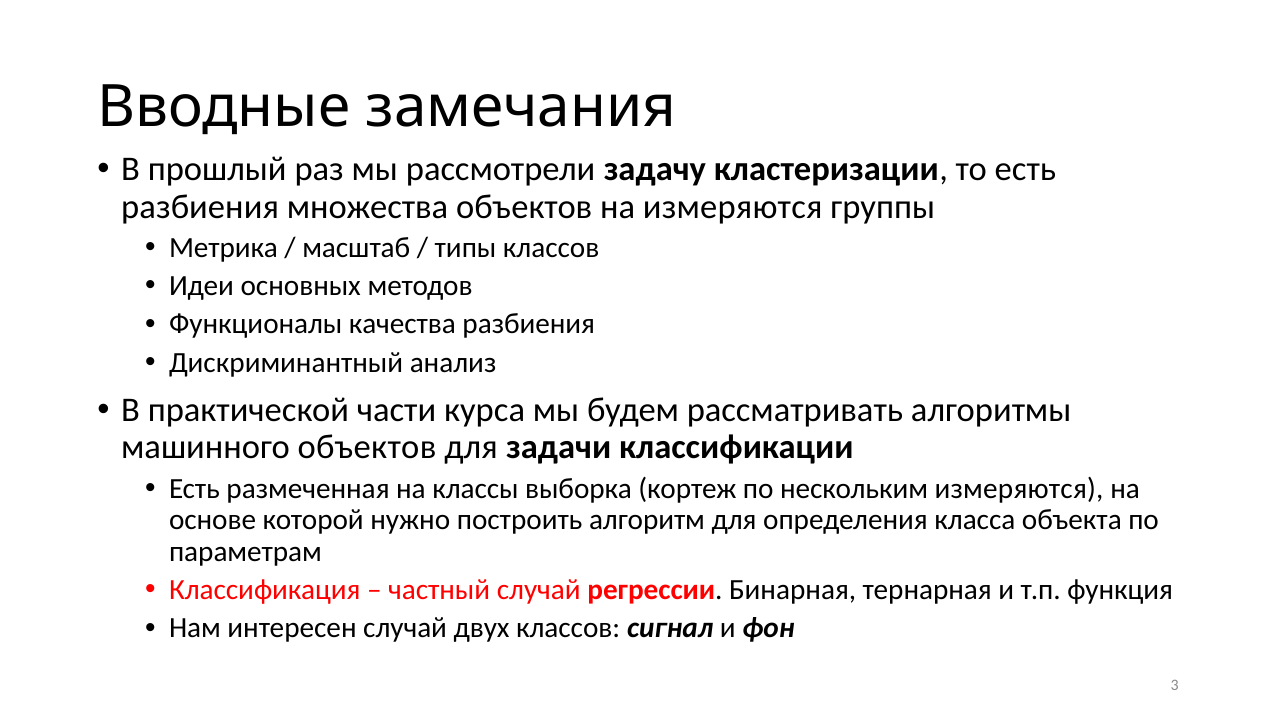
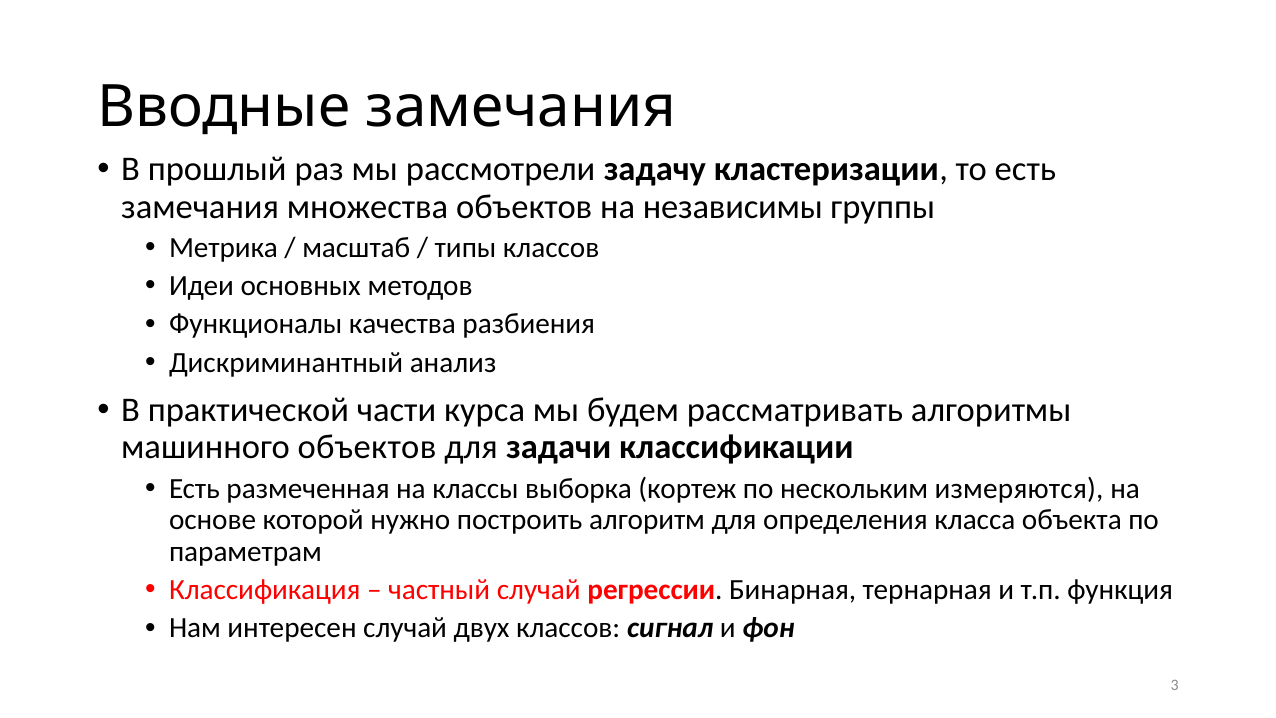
разбиения: разбиения -> замечания (200, 207)
на измеряются: измеряются -> независимы (733, 207)
